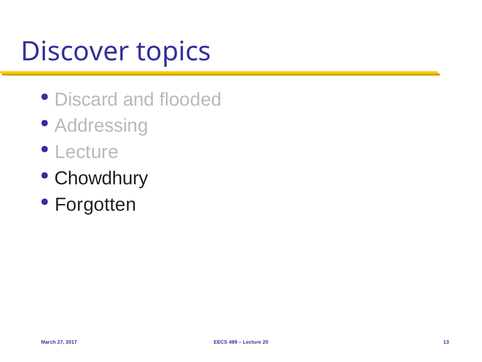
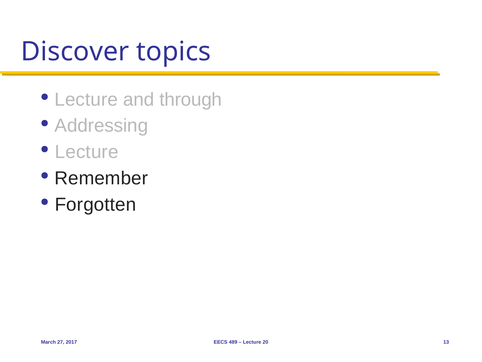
Discard: Discard -> Lecture (86, 99)
flooded: flooded -> through (191, 99)
Chowdhury: Chowdhury -> Remember (101, 178)
